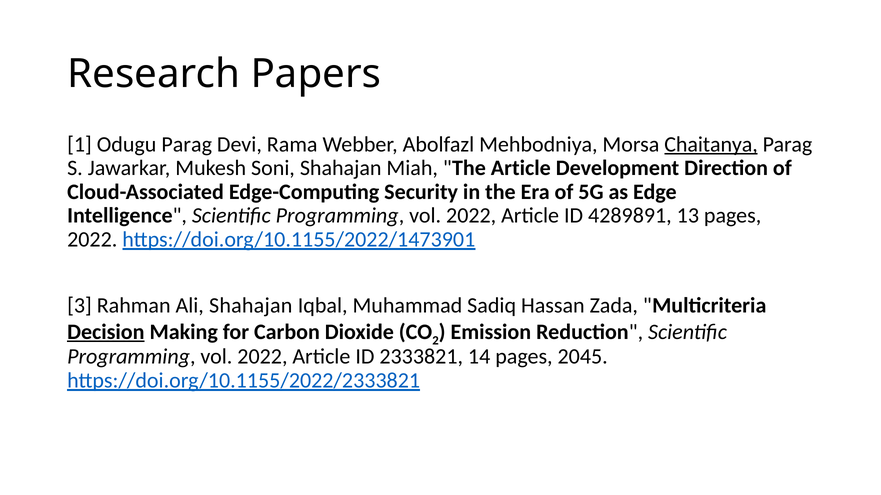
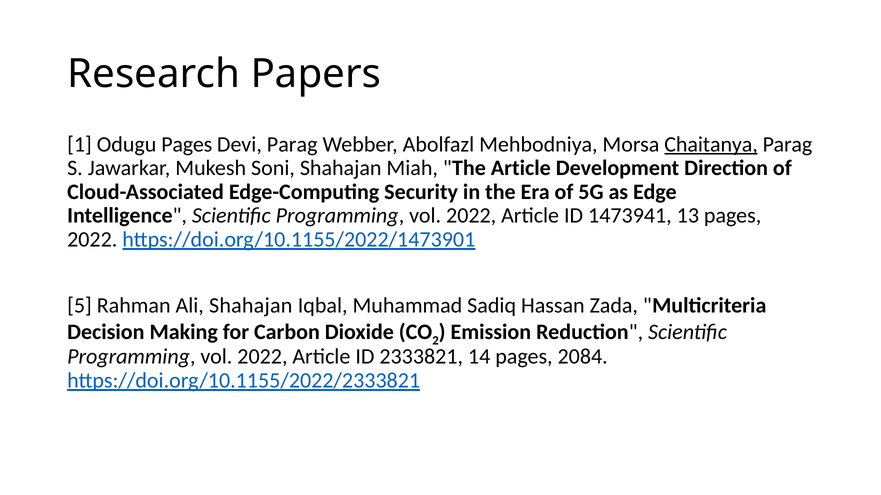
Odugu Parag: Parag -> Pages (187, 144)
Devi Rama: Rama -> Parag (292, 144)
4289891: 4289891 -> 1473941 (630, 216)
3: 3 -> 5 (79, 306)
Decision underline: present -> none (106, 332)
2045: 2045 -> 2084 (583, 357)
